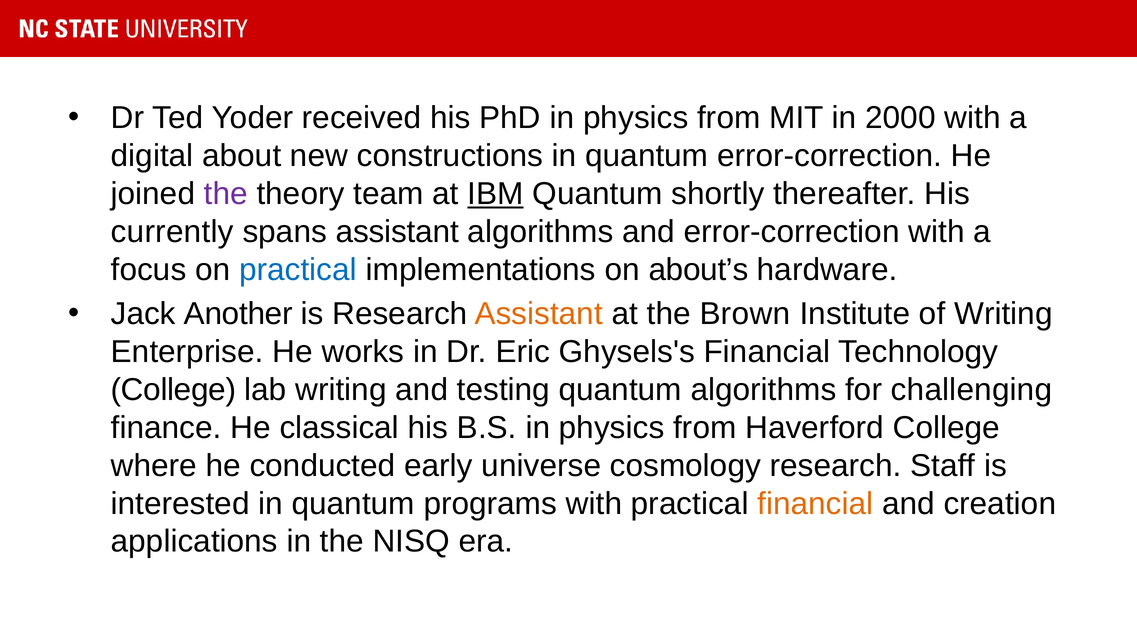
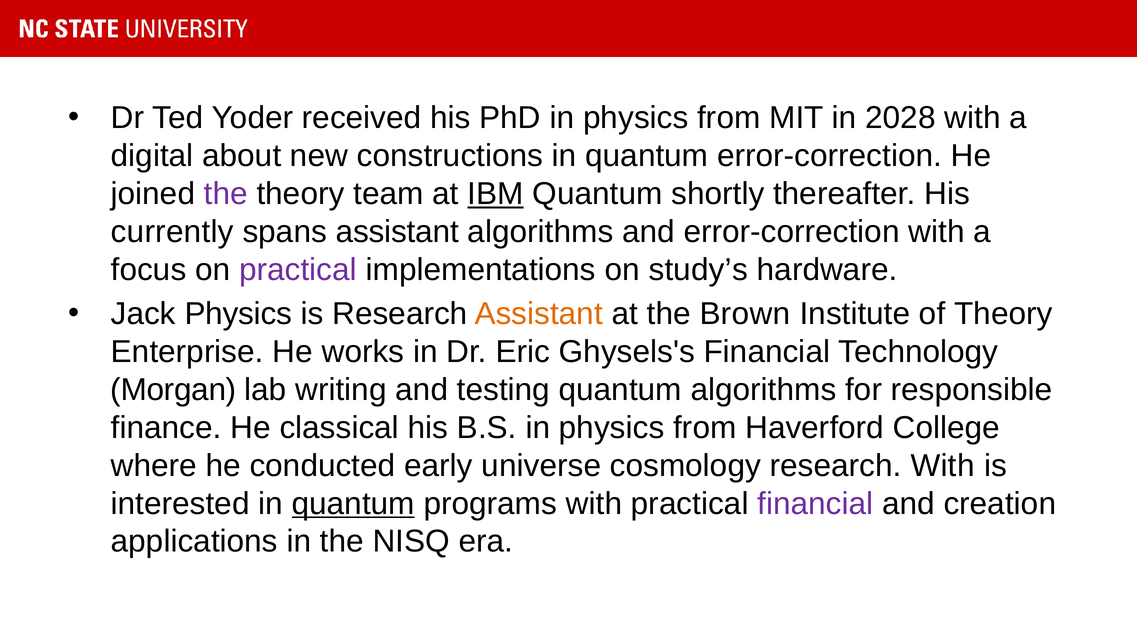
2000: 2000 -> 2028 (900, 118)
practical colour: blue -> purple (298, 269)
about’s: about’s -> study’s (698, 269)
Jack Another: Another -> Physics (238, 314)
of Writing: Writing -> Theory (1003, 314)
College: College -> Morgan (173, 390)
challenging: challenging -> responsible (972, 390)
research Staff: Staff -> With (943, 465)
quantum underline: none -> present (353, 503)
financial colour: orange -> purple (815, 503)
